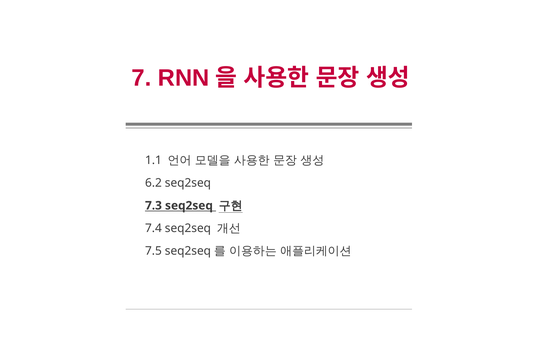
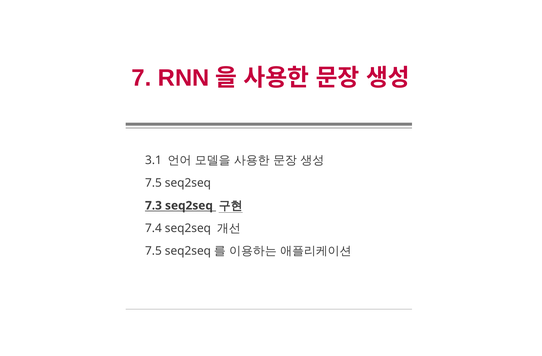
1.1: 1.1 -> 3.1 (153, 160)
6.2: 6.2 -> 7.5 (153, 183)
